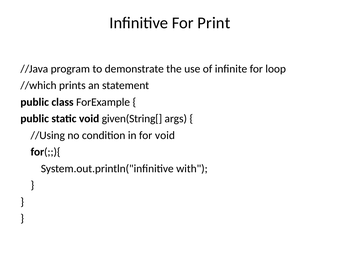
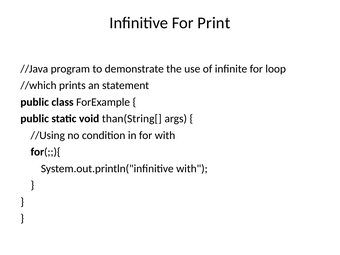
given(String[: given(String[ -> than(String[ (132, 119)
for void: void -> with (165, 135)
